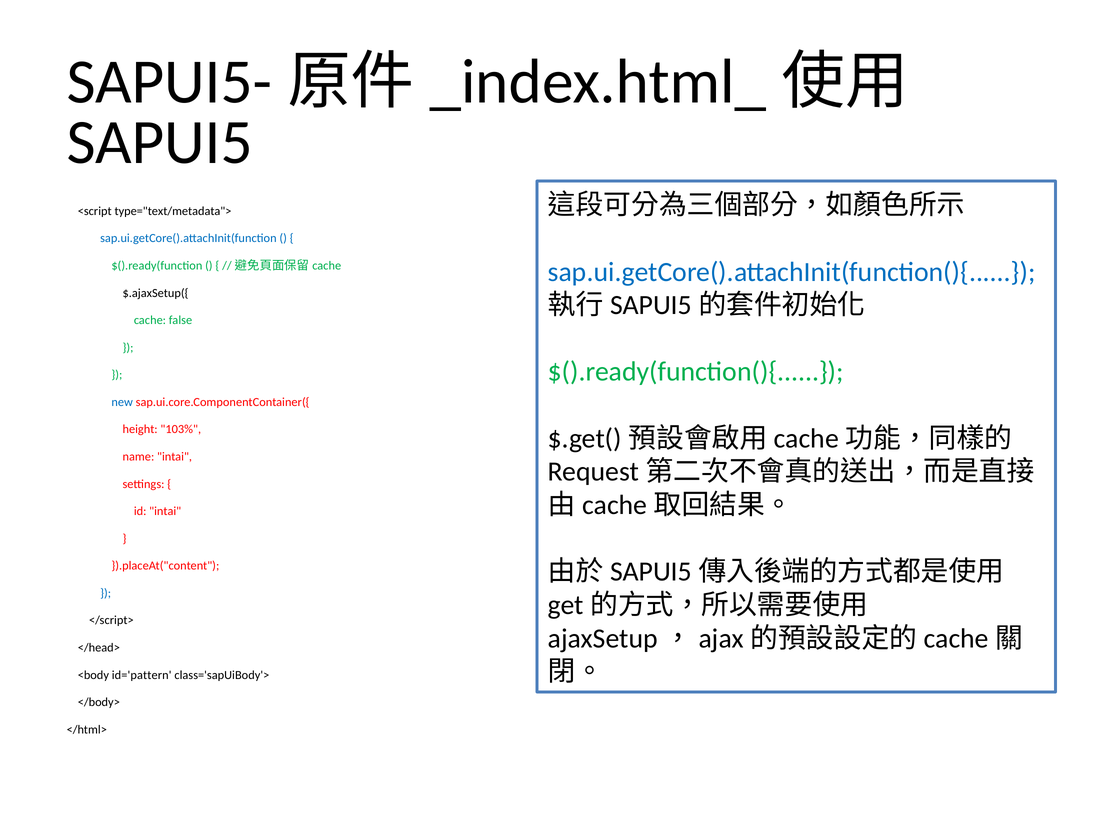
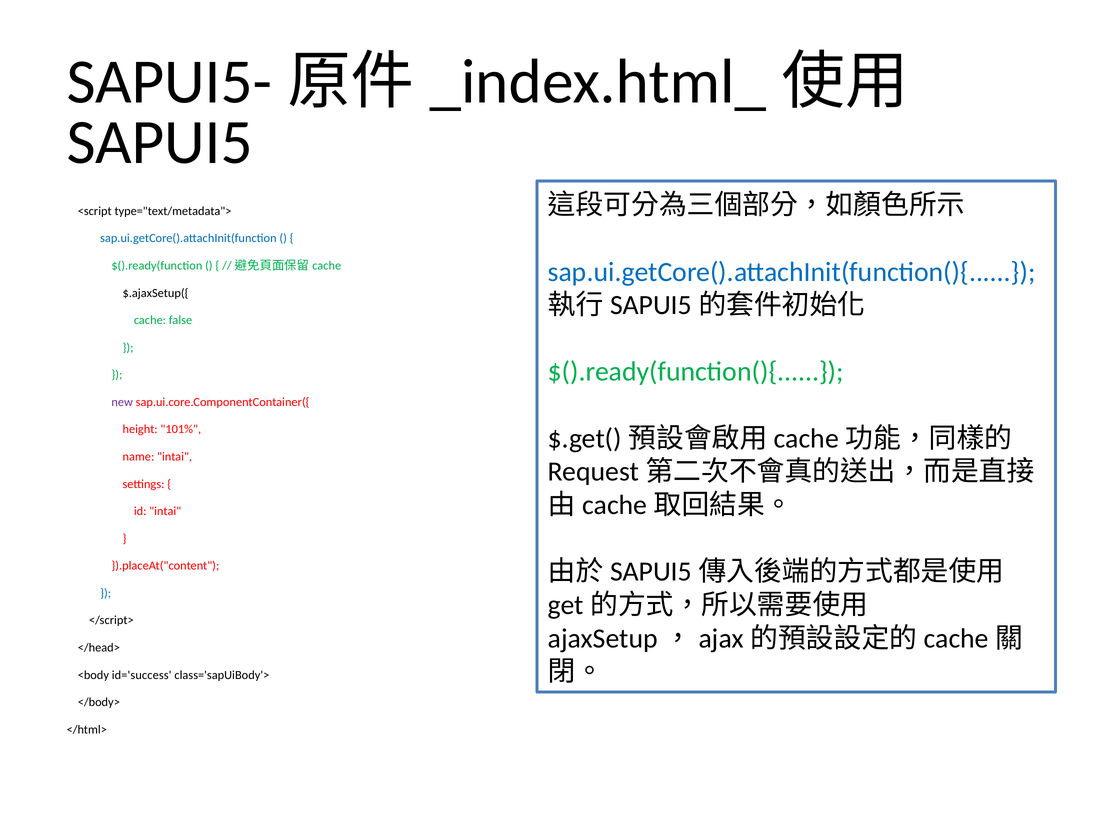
new colour: blue -> purple (122, 402)
103%: 103% -> 101% (181, 430)
id='pattern: id='pattern -> id='success (142, 675)
